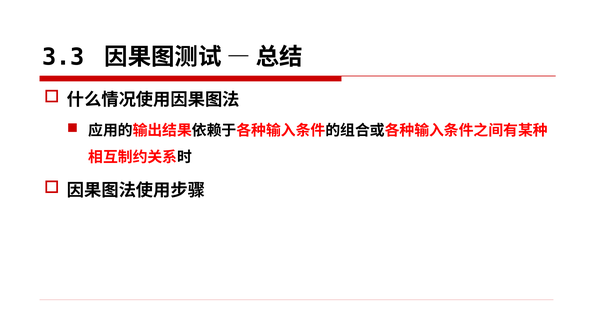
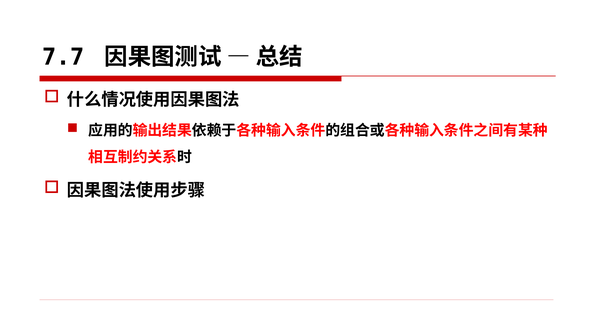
3.3: 3.3 -> 7.7 (63, 57)
